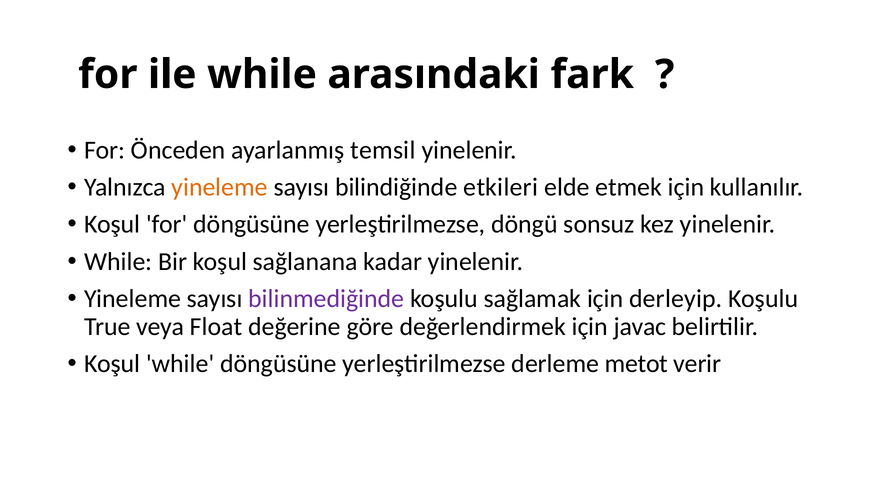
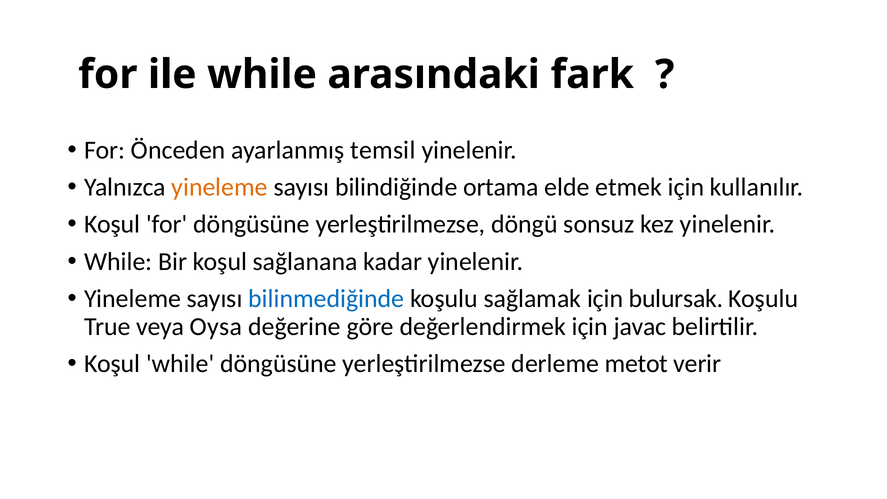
etkileri: etkileri -> ortama (501, 187)
bilinmediğinde colour: purple -> blue (326, 299)
derleyip: derleyip -> bulursak (676, 299)
Float: Float -> Oysa (216, 327)
